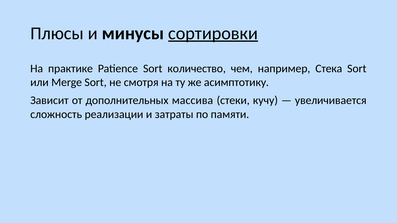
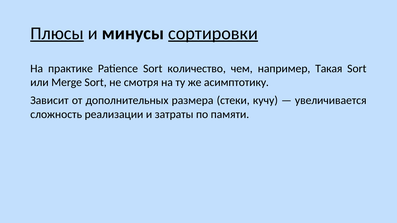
Плюсы underline: none -> present (57, 33)
Стека: Стека -> Такая (329, 69)
массива: массива -> размера (193, 101)
